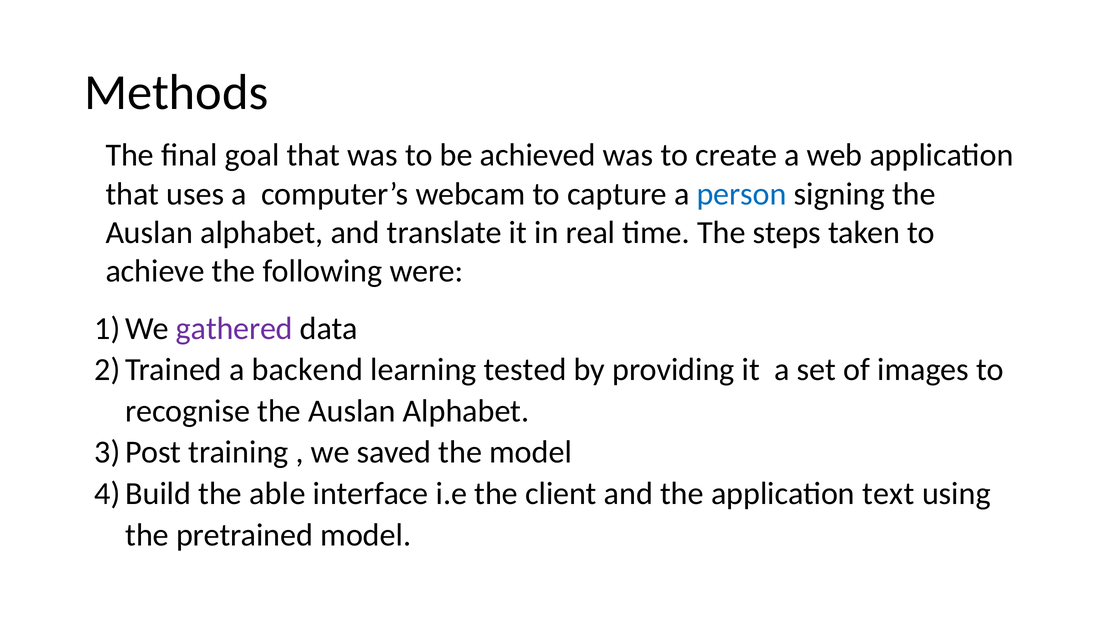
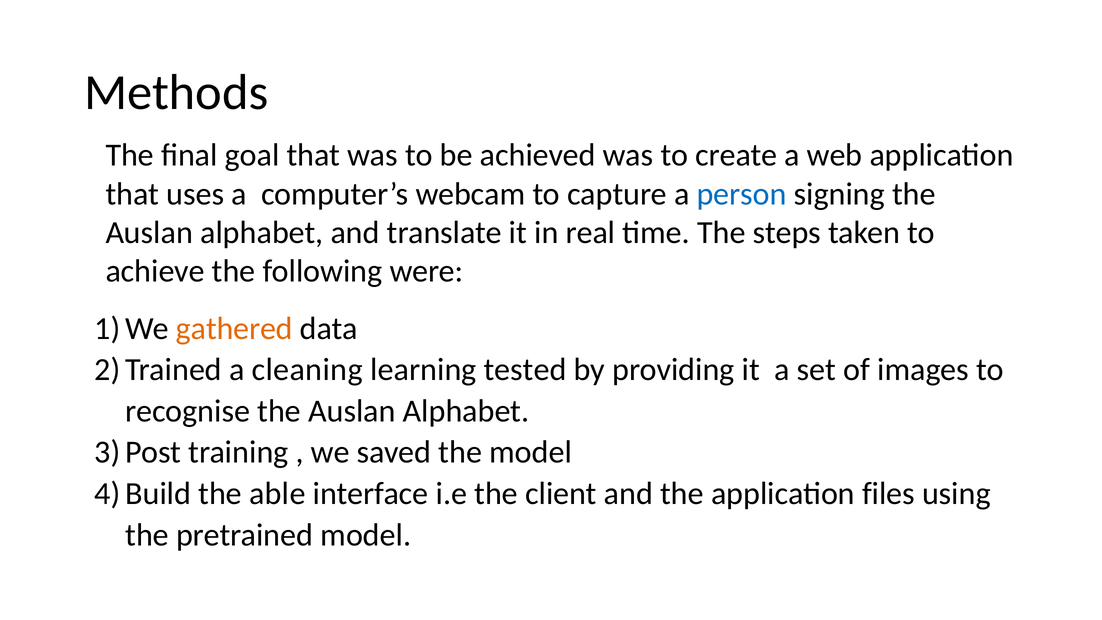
gathered colour: purple -> orange (234, 328)
backend: backend -> cleaning (307, 370)
text: text -> files (888, 494)
